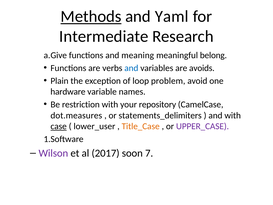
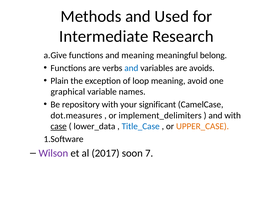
Methods underline: present -> none (91, 16)
Yaml: Yaml -> Used (172, 16)
loop problem: problem -> meaning (168, 81)
hardware: hardware -> graphical (68, 92)
restriction: restriction -> repository (81, 104)
repository: repository -> significant (157, 104)
statements_delimiters: statements_delimiters -> implement_delimiters (160, 115)
lower_user: lower_user -> lower_data (94, 126)
Title_Case colour: orange -> blue (141, 126)
UPPER_CASE colour: purple -> orange (203, 126)
